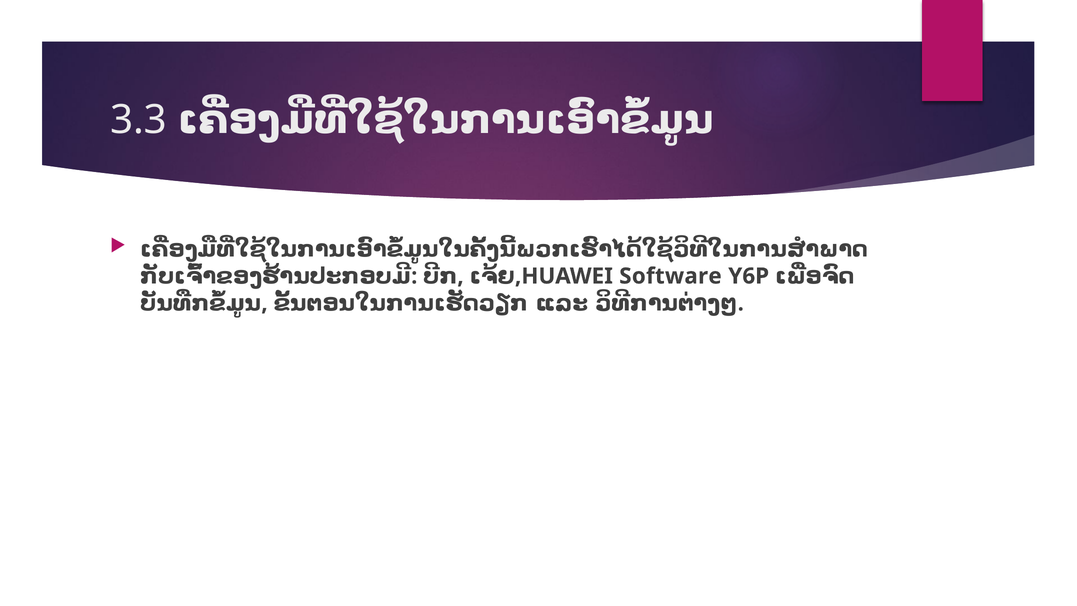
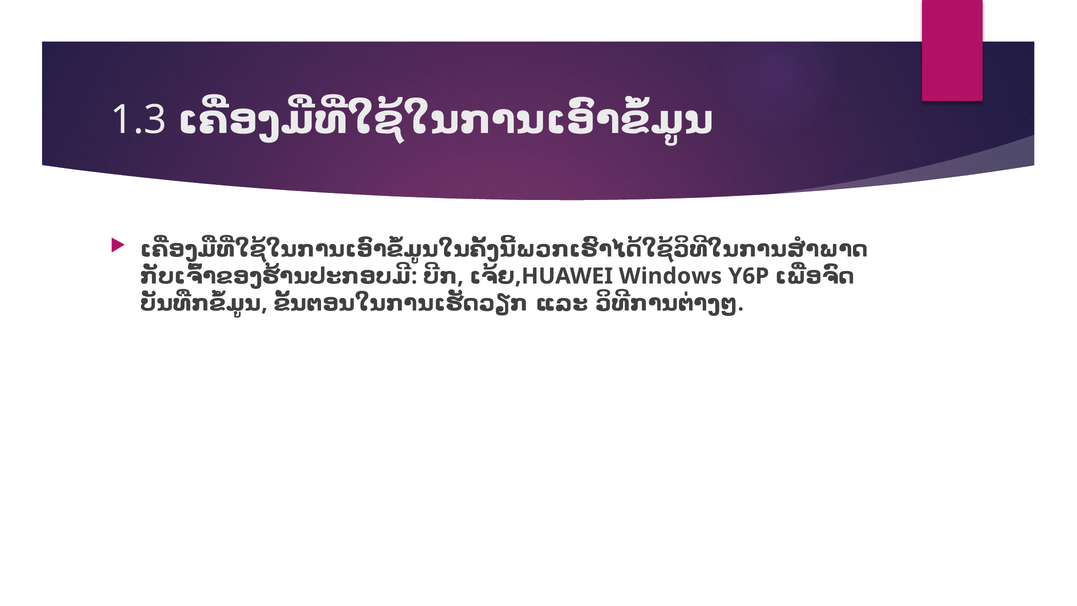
3.3: 3.3 -> 1.3 (139, 120)
Software: Software -> Windows (670, 276)
